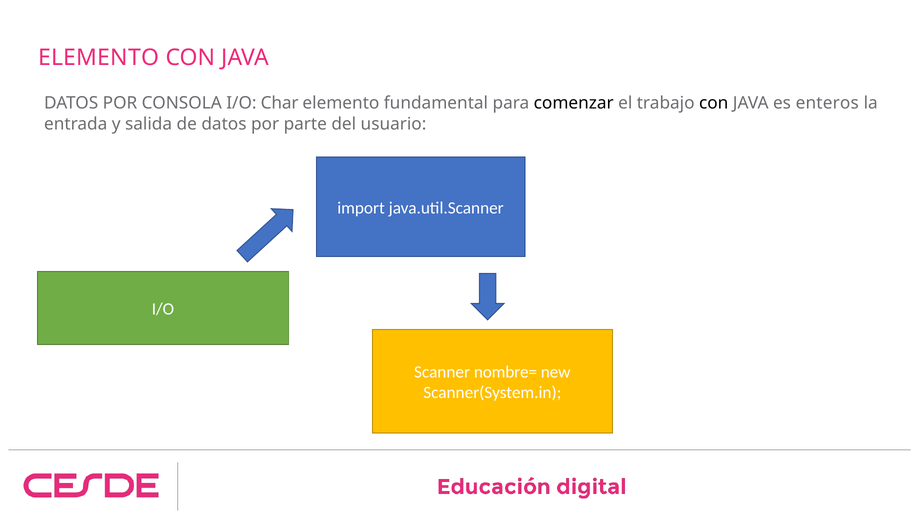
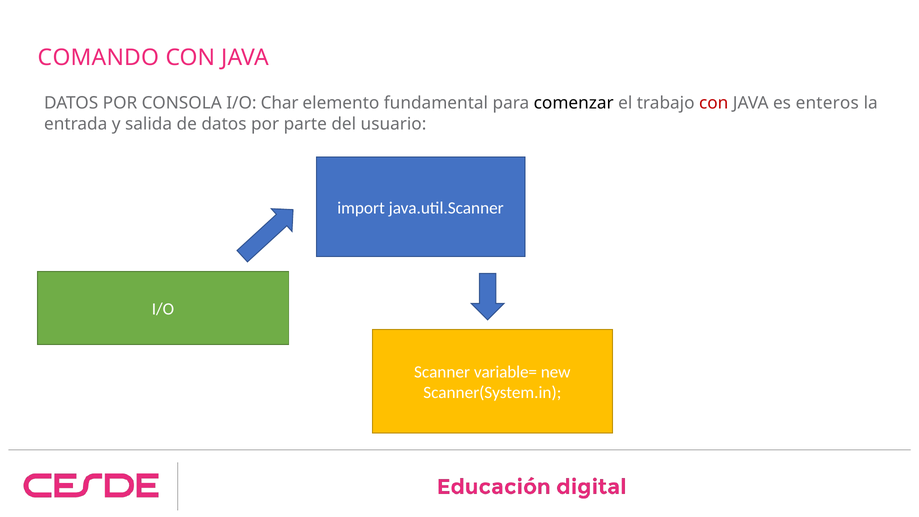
ELEMENTO: ELEMENTO -> COMANDO (99, 58)
con colour: black -> red (714, 103)
nombre=: nombre= -> variable= (505, 372)
